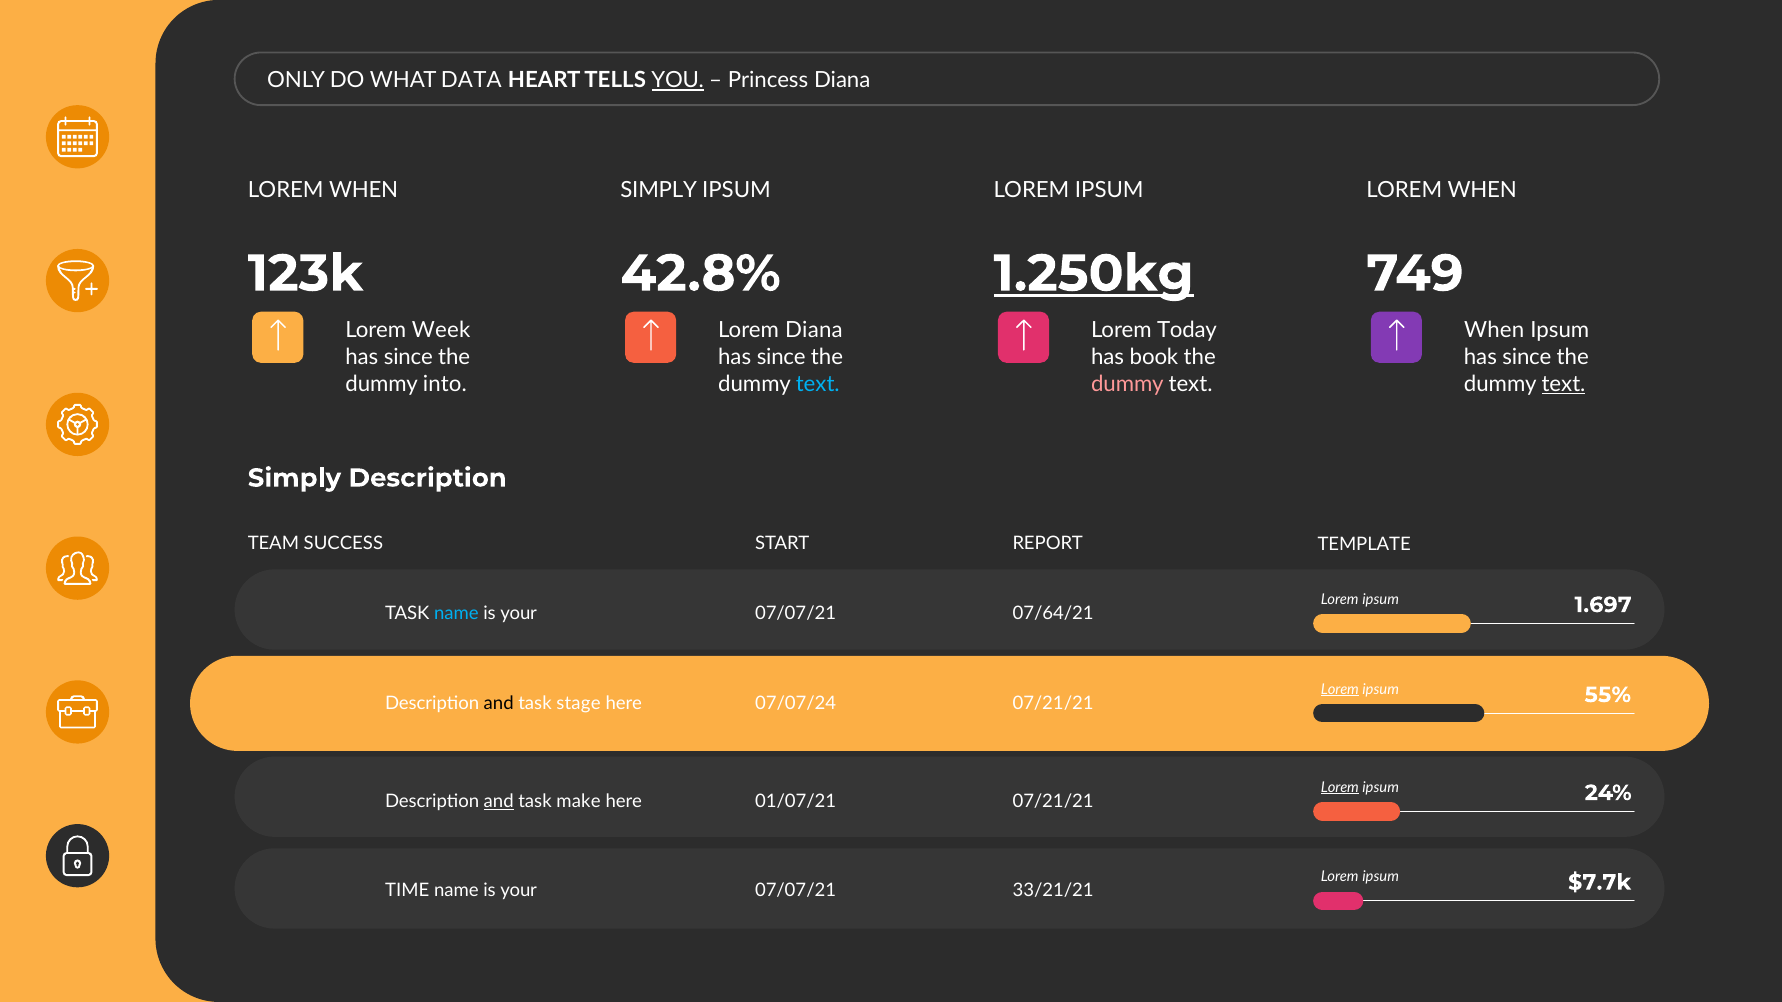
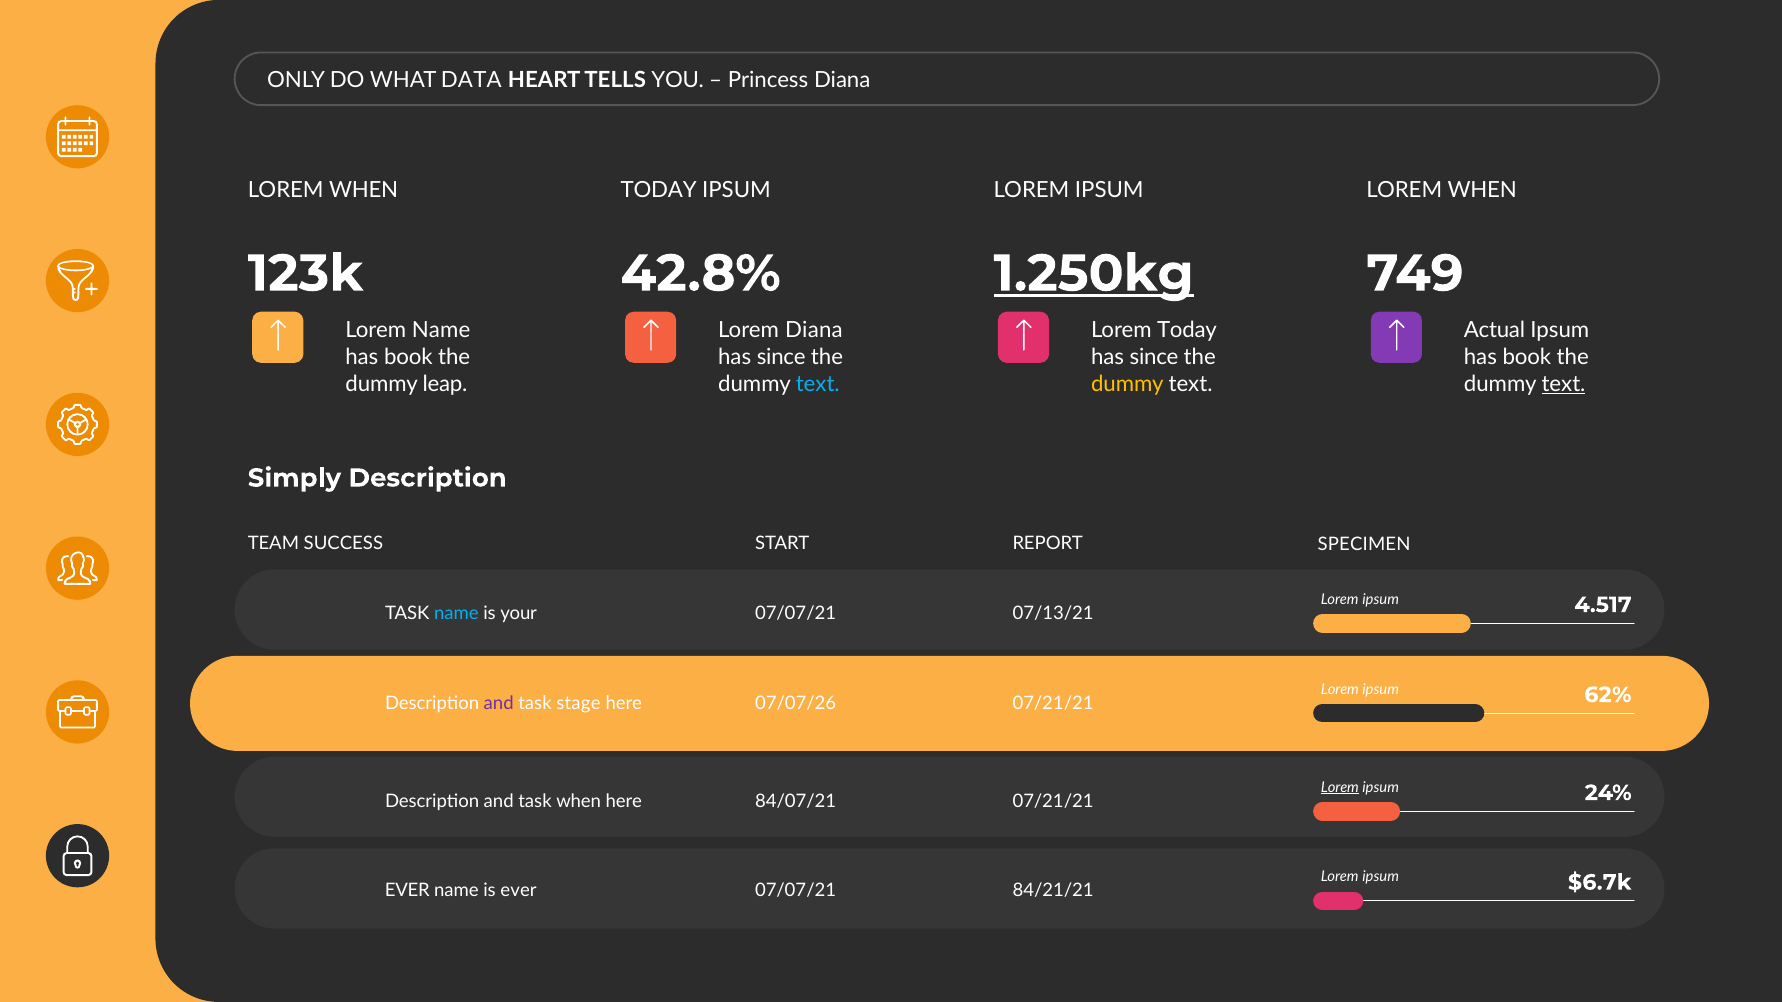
YOU underline: present -> none (678, 80)
SIMPLY: SIMPLY -> TODAY (659, 191)
Lorem Week: Week -> Name (441, 330)
When: When -> Actual (1494, 330)
since: since -> book (408, 357)
book: book -> since (1154, 357)
since: since -> book (1527, 357)
into: into -> leap (445, 384)
dummy colour: pink -> yellow (1127, 384)
TEMPLATE: TEMPLATE -> SPECIMEN (1364, 545)
1.697: 1.697 -> 4.517 (1603, 605)
07/64/21: 07/64/21 -> 07/13/21 (1053, 613)
Lorem underline: present -> none (1340, 690)
55%: 55% -> 62% (1608, 695)
and colour: black -> purple (499, 703)
07/07/24: 07/07/24 -> 07/07/26 (796, 703)
and underline: present -> none (499, 801)
task make: make -> when (579, 801)
01/07/21: 01/07/21 -> 84/07/21 (796, 801)
$7.7k: $7.7k -> $6.7k (1600, 883)
TIME: TIME -> EVER (407, 891)
your: your -> ever (519, 891)
33/21/21: 33/21/21 -> 84/21/21 (1053, 891)
